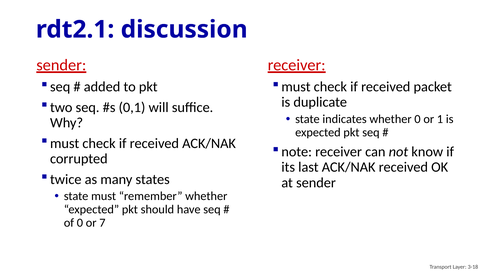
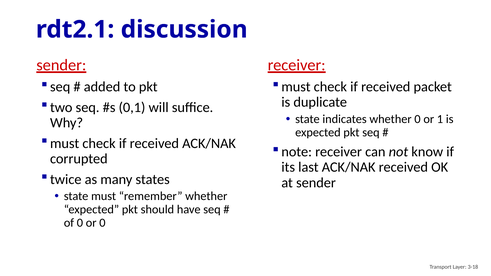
or 7: 7 -> 0 (102, 223)
